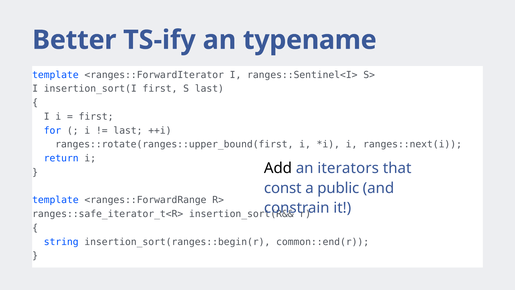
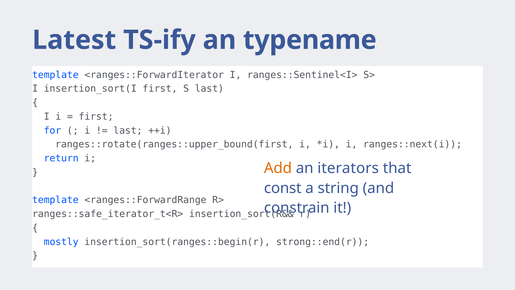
Better: Better -> Latest (74, 40)
Add colour: black -> orange (278, 168)
public: public -> string (338, 188)
string: string -> mostly (61, 242)
common::end(r: common::end(r -> strong::end(r (323, 242)
